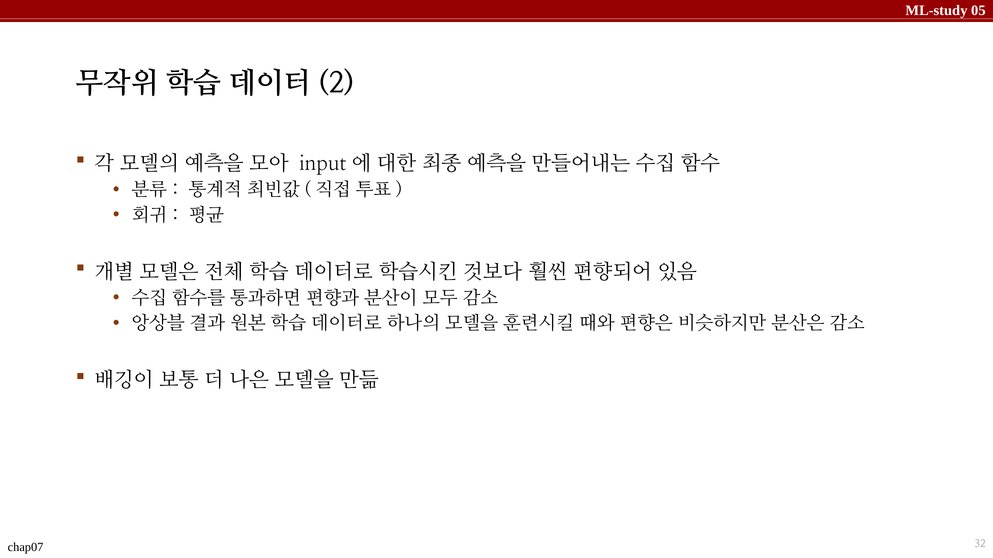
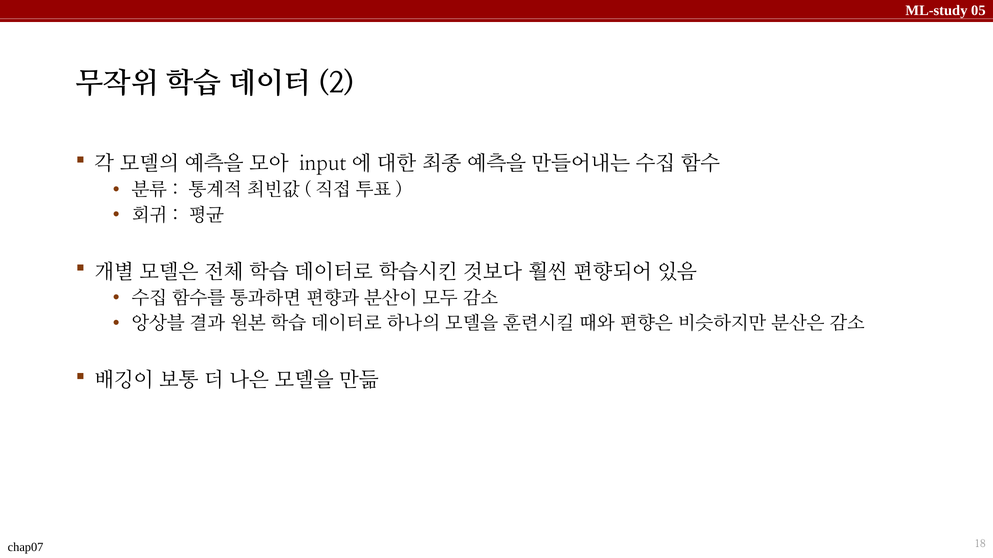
32: 32 -> 18 (980, 544)
